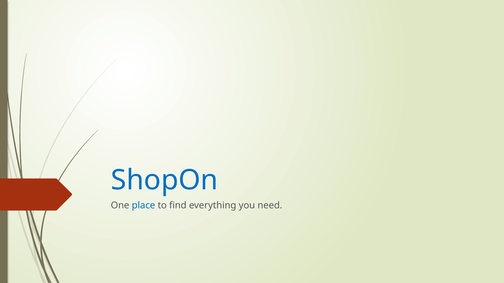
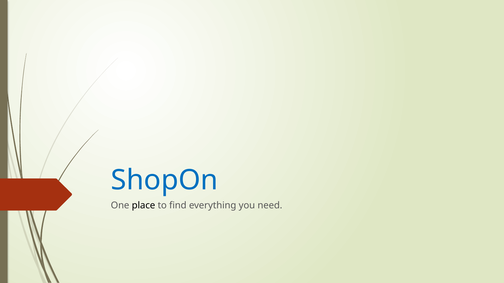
place colour: blue -> black (143, 206)
